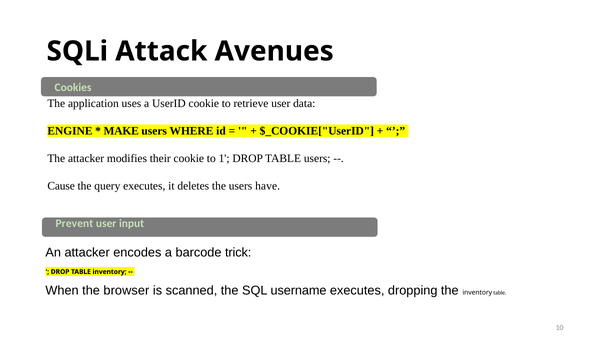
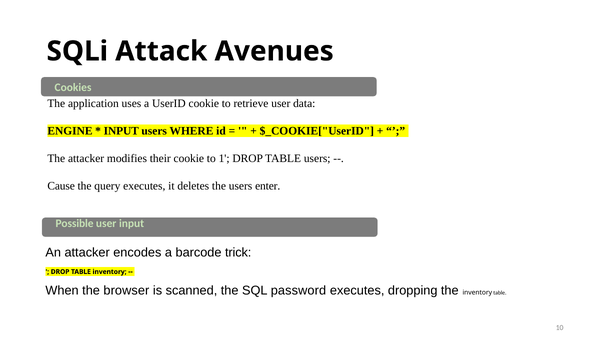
MAKE: MAKE -> INPUT (121, 131)
have: have -> enter (268, 186)
Prevent: Prevent -> Possible (75, 224)
username: username -> password (298, 291)
